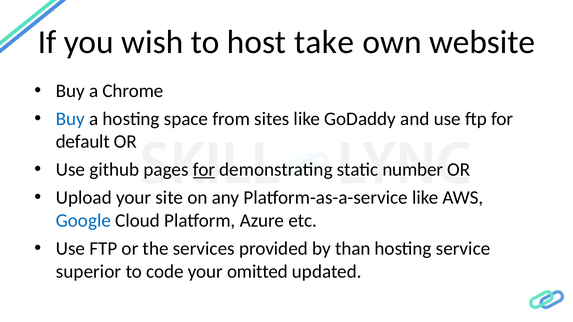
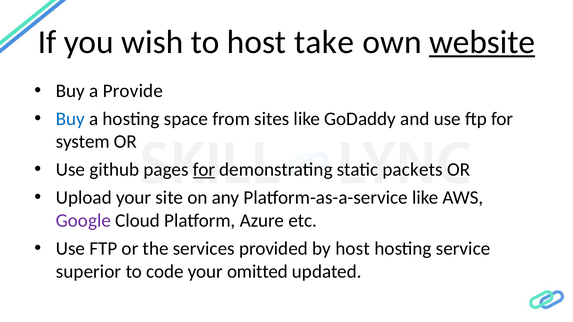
website underline: none -> present (482, 42)
Chrome: Chrome -> Provide (133, 91)
default: default -> system (83, 142)
number: number -> packets (413, 170)
Google colour: blue -> purple (83, 221)
by than: than -> host (353, 249)
